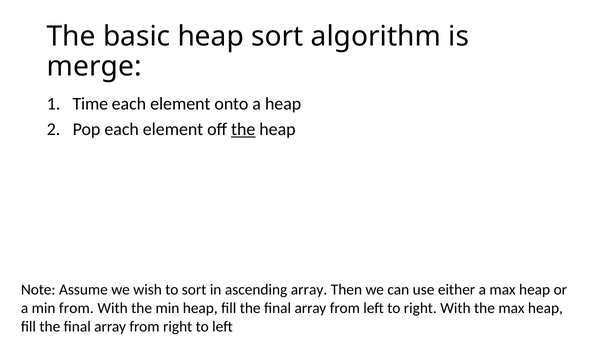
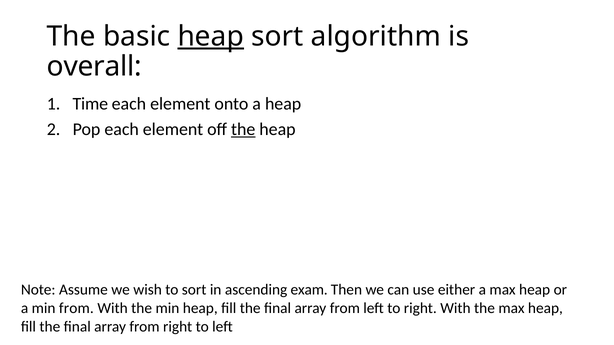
heap underline: none -> present (211, 36)
merge: merge -> overall (94, 67)
ascending array: array -> exam (309, 290)
